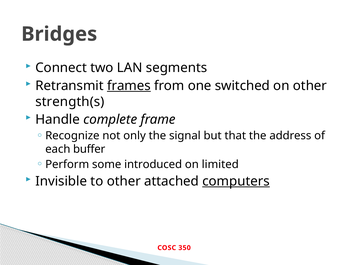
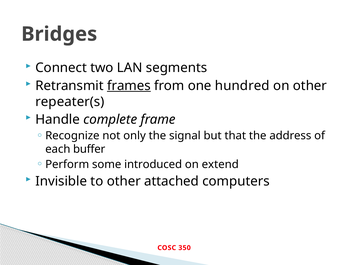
switched: switched -> hundred (242, 86)
strength(s: strength(s -> repeater(s (70, 102)
limited: limited -> extend (220, 165)
computers underline: present -> none (236, 182)
